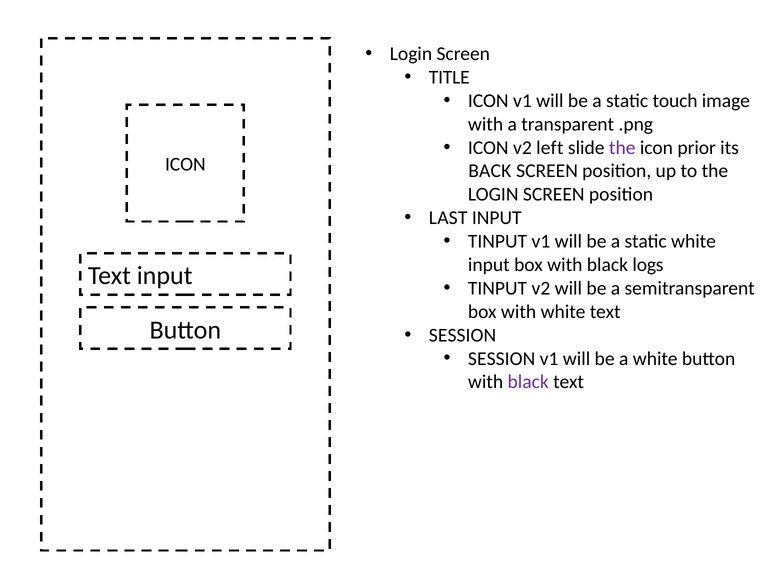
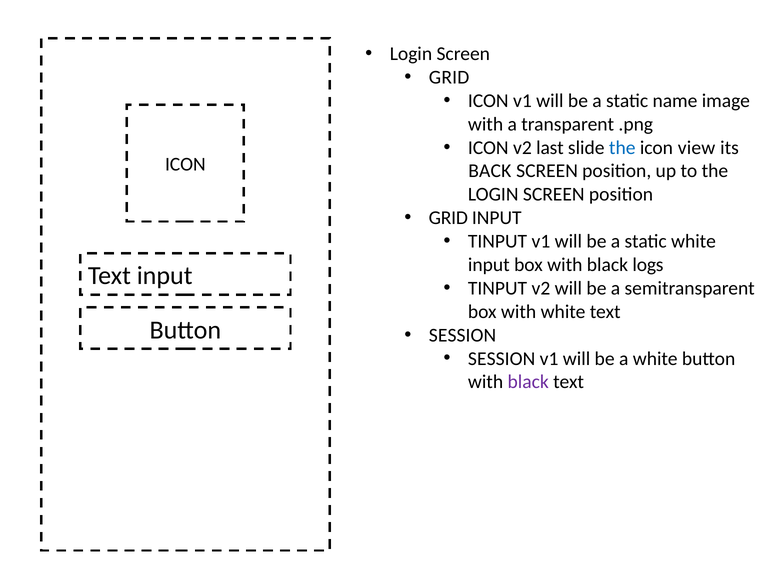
TITLE: TITLE -> GRID (449, 77)
touch: touch -> name (675, 101)
left: left -> last (550, 148)
the colour: purple -> blue (622, 148)
prior: prior -> view (697, 148)
LAST: LAST -> GRID (448, 218)
